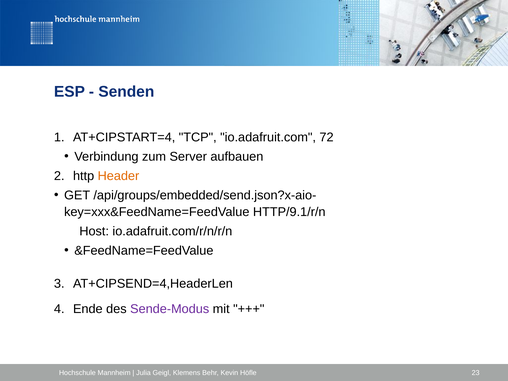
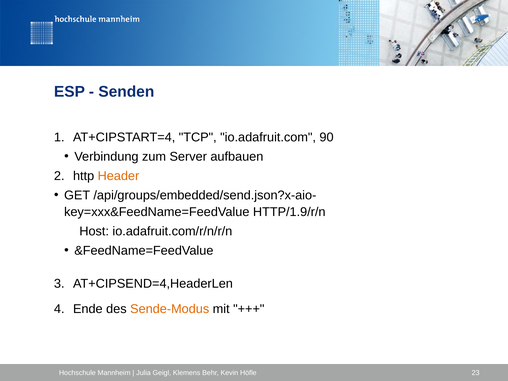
72: 72 -> 90 (327, 137)
HTTP/9.1/r/n: HTTP/9.1/r/n -> HTTP/1.9/r/n (289, 212)
Sende-Modus colour: purple -> orange (170, 309)
